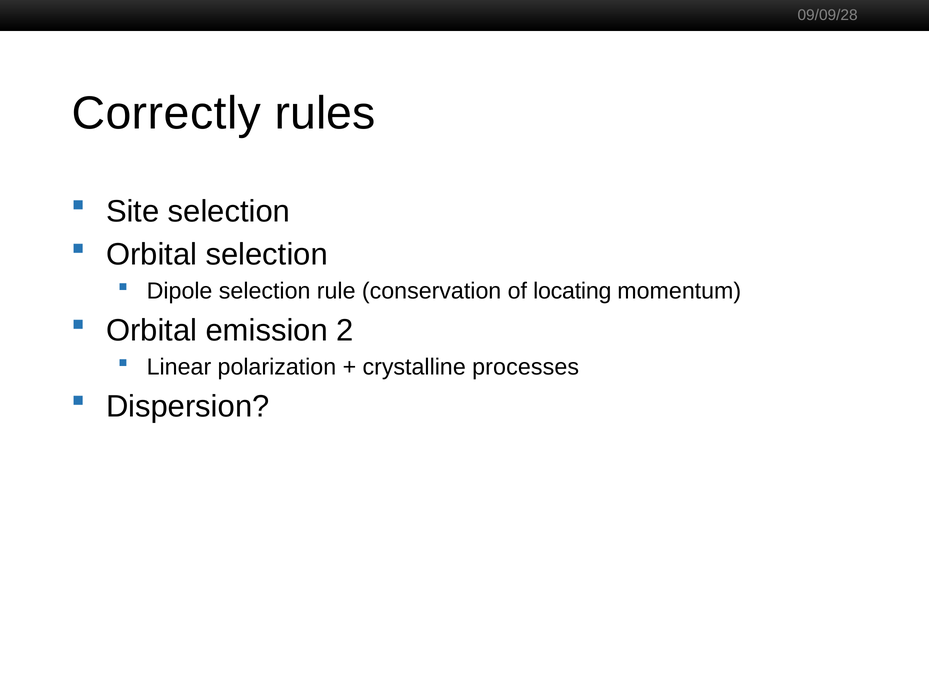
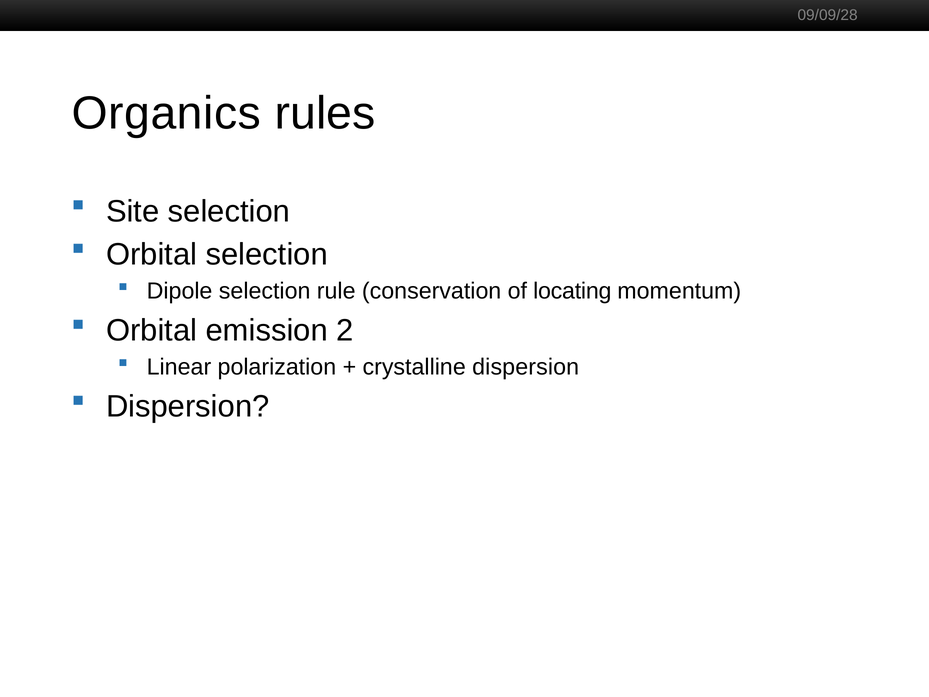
Correctly: Correctly -> Organics (166, 113)
crystalline processes: processes -> dispersion (526, 367)
